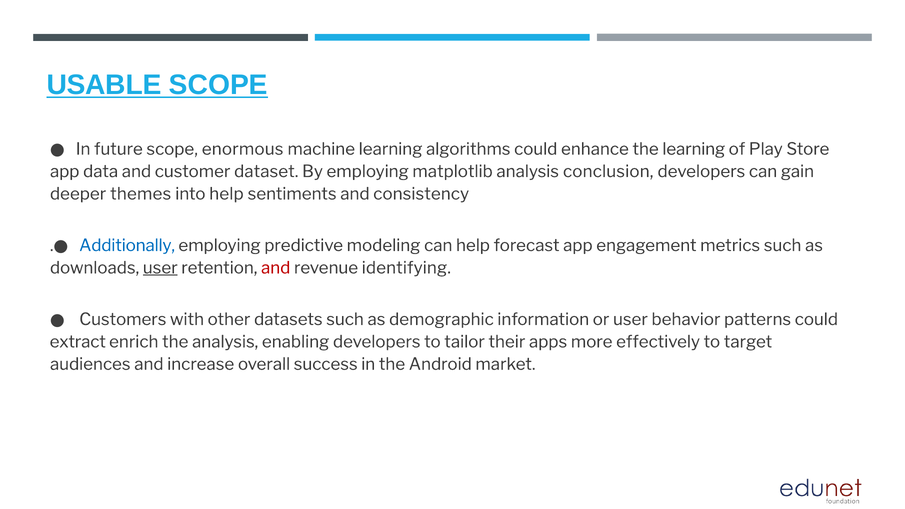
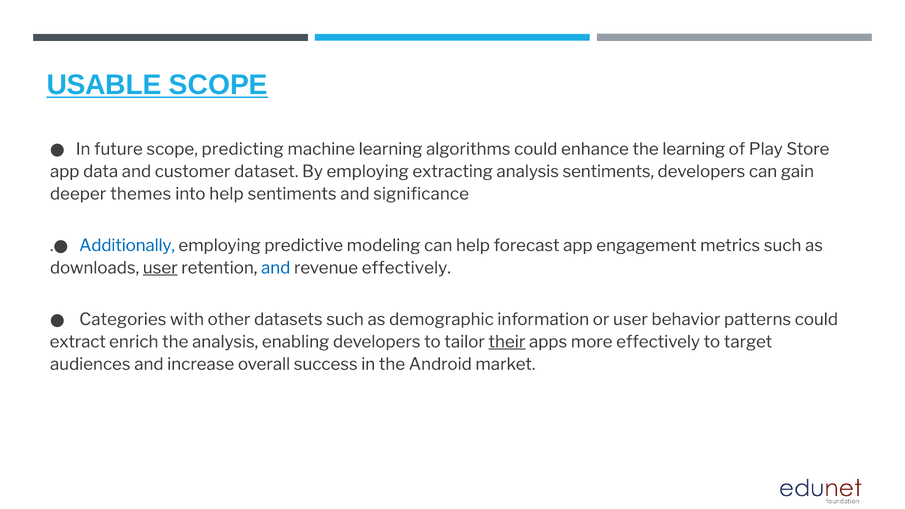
enormous: enormous -> predicting (243, 149)
matplotlib: matplotlib -> extracting (453, 172)
analysis conclusion: conclusion -> sentiments (608, 172)
consistency: consistency -> significance (421, 194)
and colour: red -> blue (276, 268)
revenue identifying: identifying -> effectively (406, 268)
Customers: Customers -> Categories (123, 319)
their underline: none -> present (507, 342)
